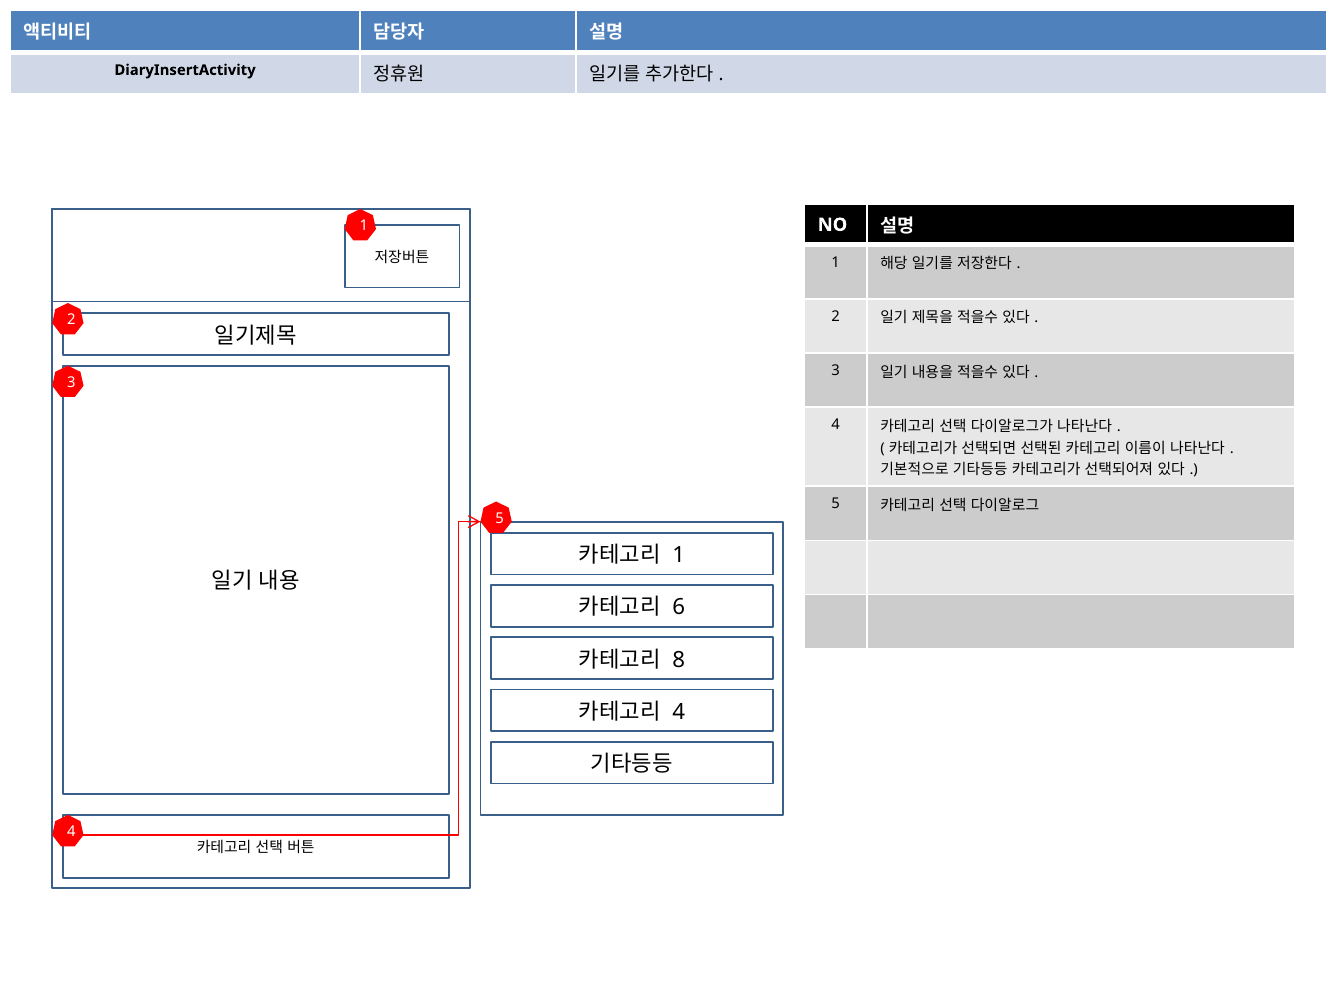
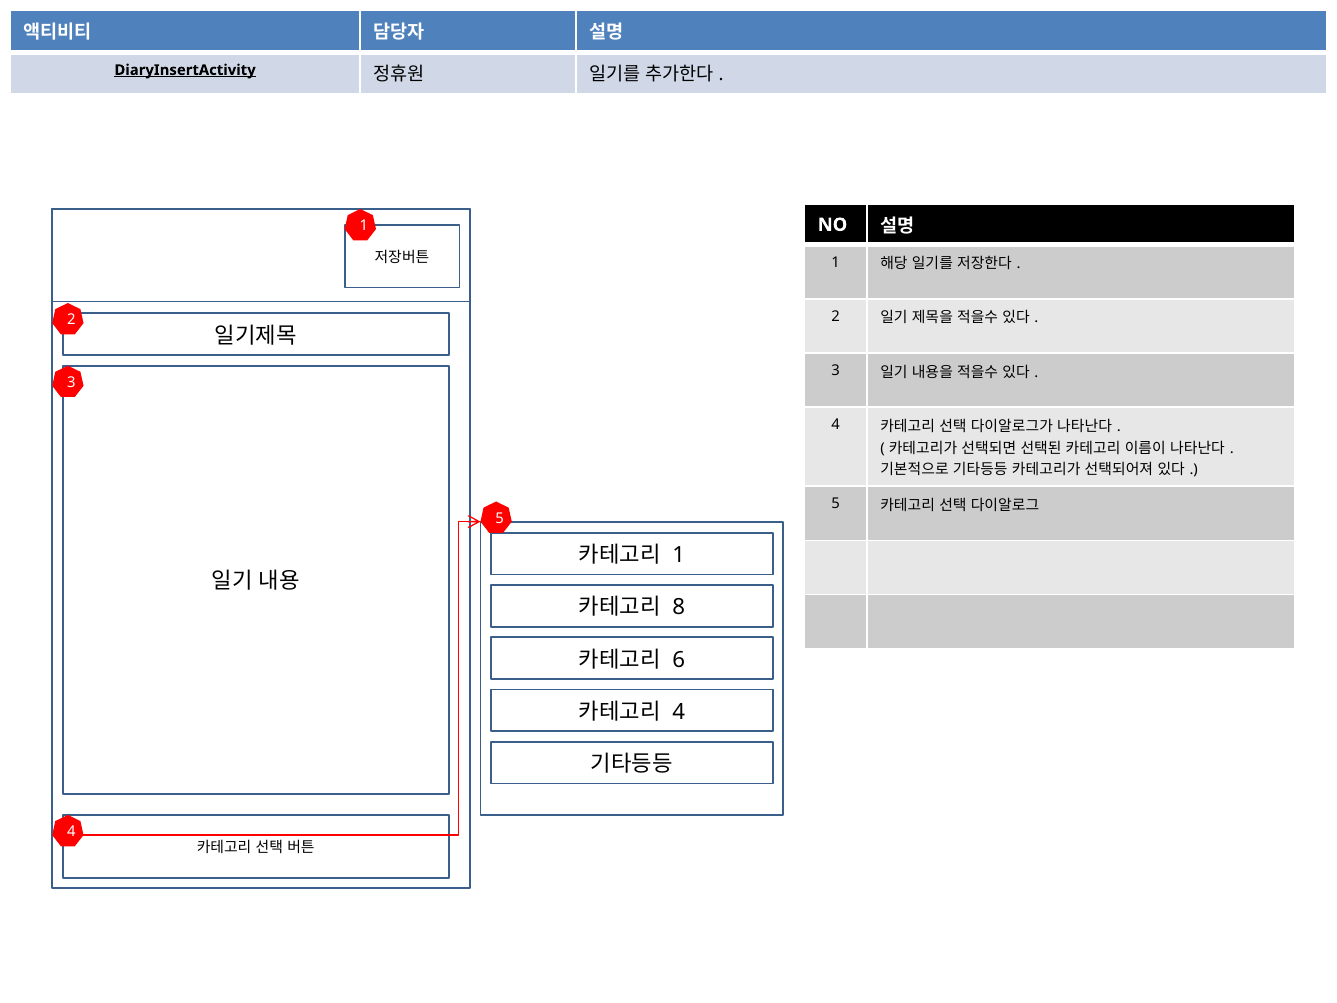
DiaryInsertActivity underline: none -> present (185, 70)
6: 6 -> 8 (679, 607)
8: 8 -> 6 (679, 660)
